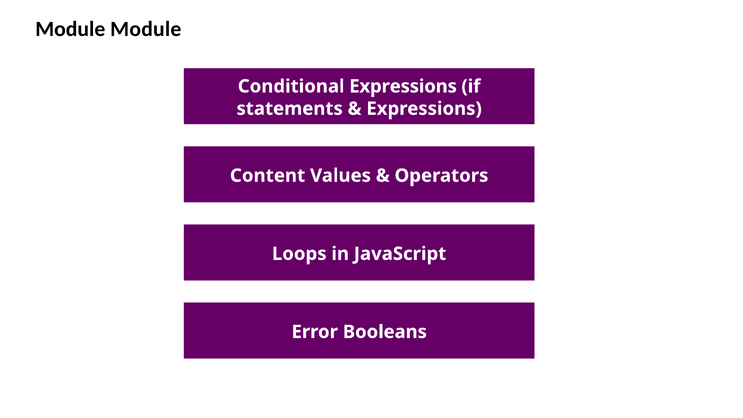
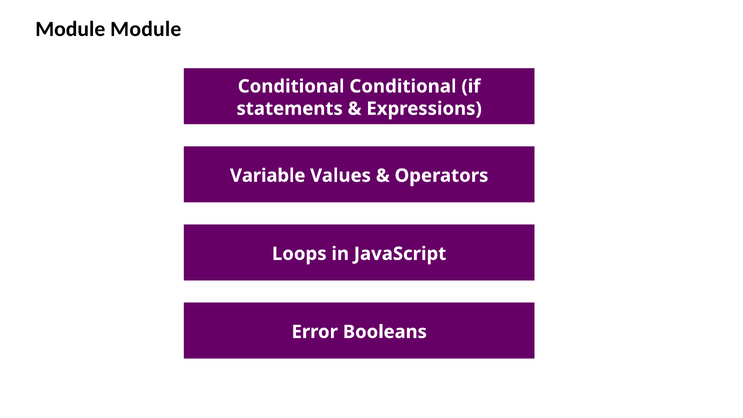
Conditional Expressions: Expressions -> Conditional (403, 86)
Content: Content -> Variable (268, 176)
